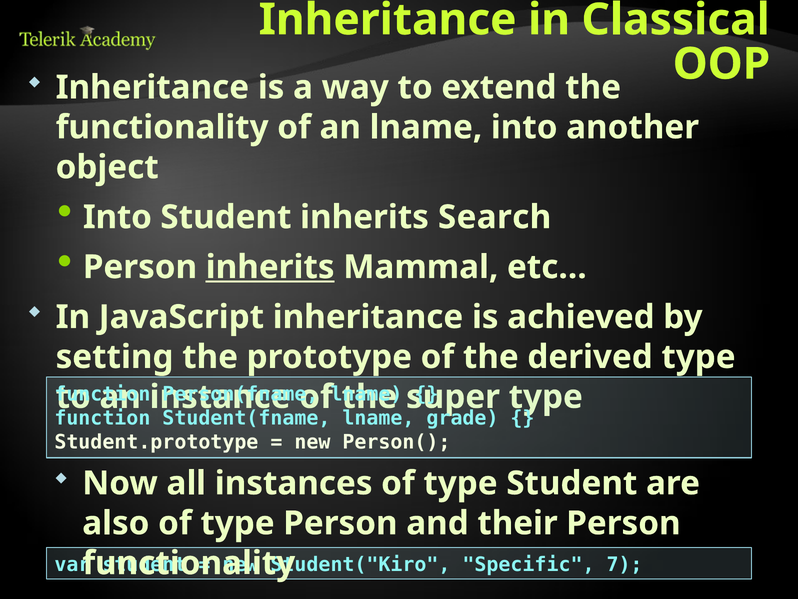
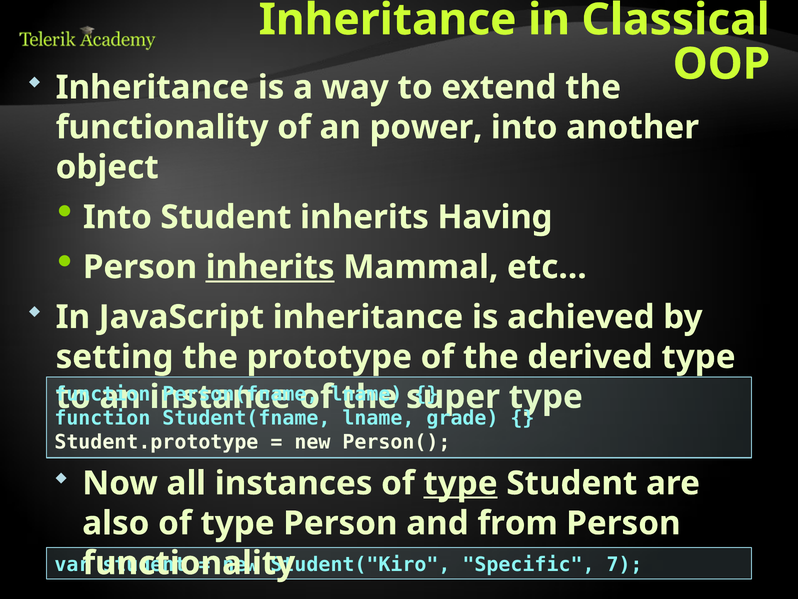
an lname: lname -> power (426, 127)
Search: Search -> Having (495, 217)
type underline: none -> present (460, 483)
their: their -> from (518, 523)
